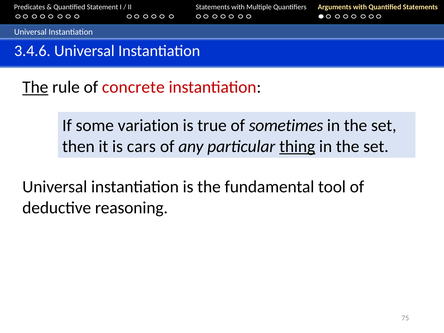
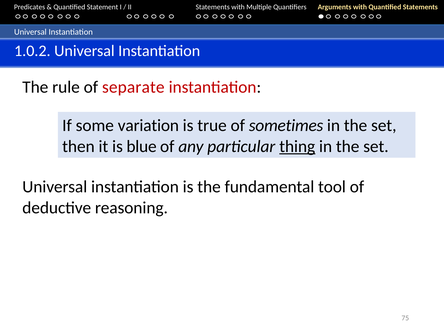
3.4.6: 3.4.6 -> 1.0.2 (32, 51)
The underline: present -> none (35, 87)
concrete: concrete -> separate (133, 87)
cars: cars -> blue (142, 146)
